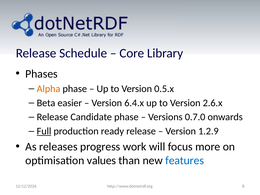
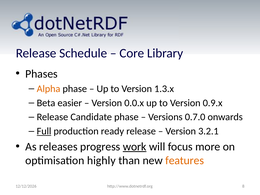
0.5.x: 0.5.x -> 1.3.x (164, 89)
6.4.x: 6.4.x -> 0.0.x (134, 103)
2.6.x: 2.6.x -> 0.9.x (213, 103)
1.2.9: 1.2.9 -> 3.2.1 (208, 131)
work underline: none -> present (135, 147)
values: values -> highly (101, 161)
features colour: blue -> orange (185, 161)
